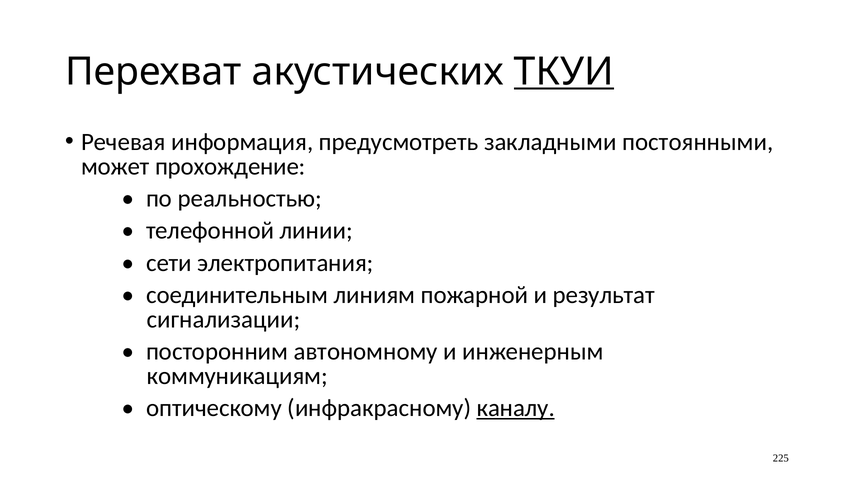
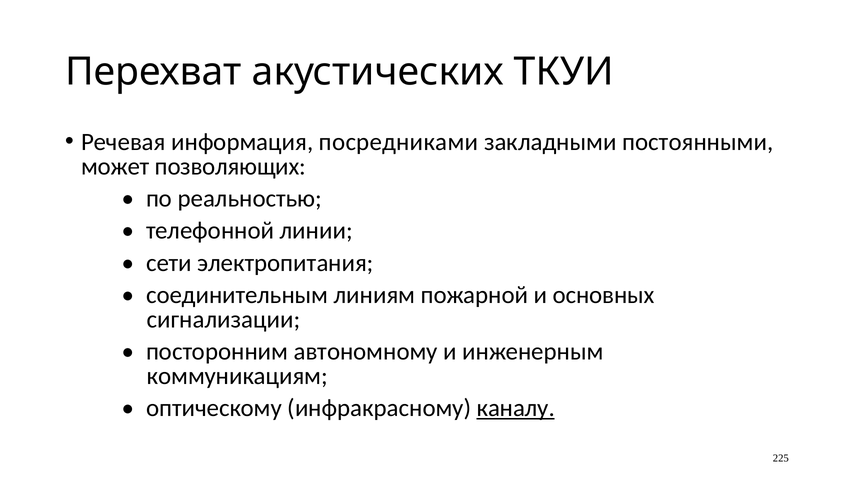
ТКУИ underline: present -> none (564, 72)
предусмотреть: предусмотреть -> посредниками (399, 142)
прохождение: прохождение -> позволяющих (230, 166)
результат: результат -> основных (604, 295)
